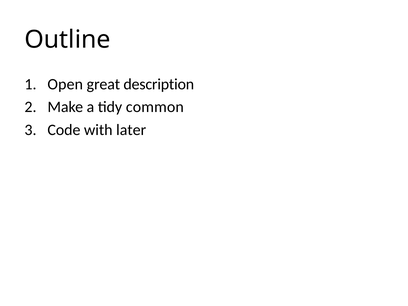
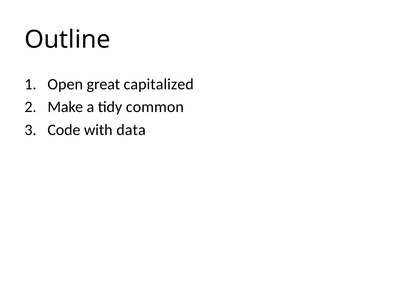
description: description -> capitalized (159, 84)
later: later -> data (131, 130)
